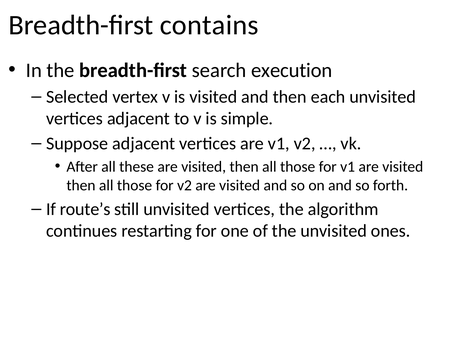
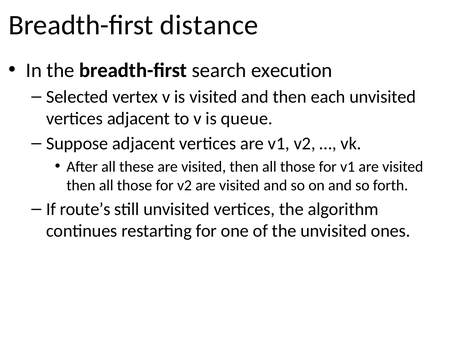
contains: contains -> distance (209, 25)
simple: simple -> queue (247, 118)
